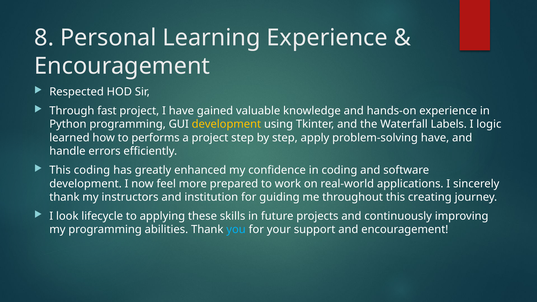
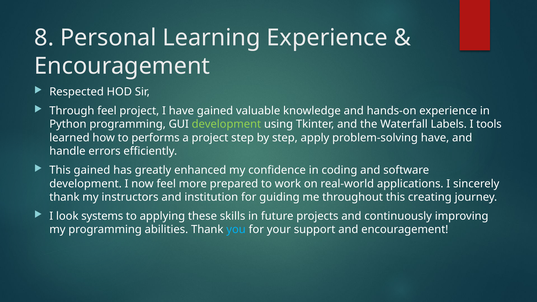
Through fast: fast -> feel (107, 111)
development colour: yellow -> light green (226, 124)
logic: logic -> tools (489, 124)
This coding: coding -> gained (92, 170)
lifecycle: lifecycle -> systems (102, 216)
